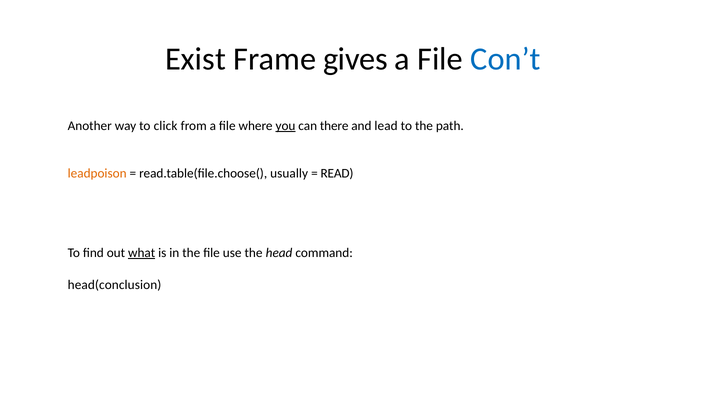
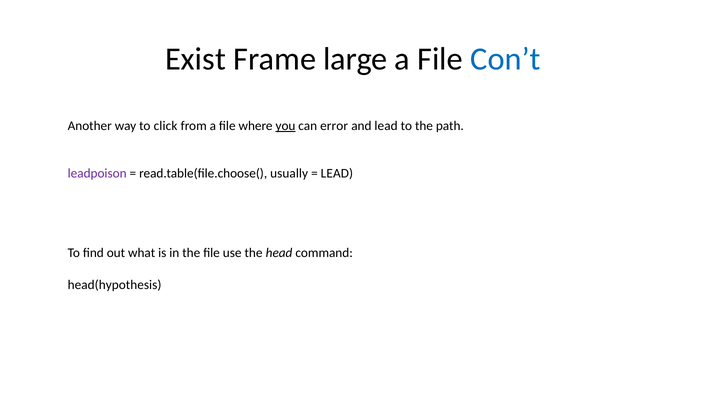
gives: gives -> large (355, 59)
there: there -> error (334, 126)
leadpoison colour: orange -> purple (97, 174)
READ: READ -> LEAD (337, 174)
what underline: present -> none (142, 253)
head(conclusion: head(conclusion -> head(hypothesis (115, 285)
